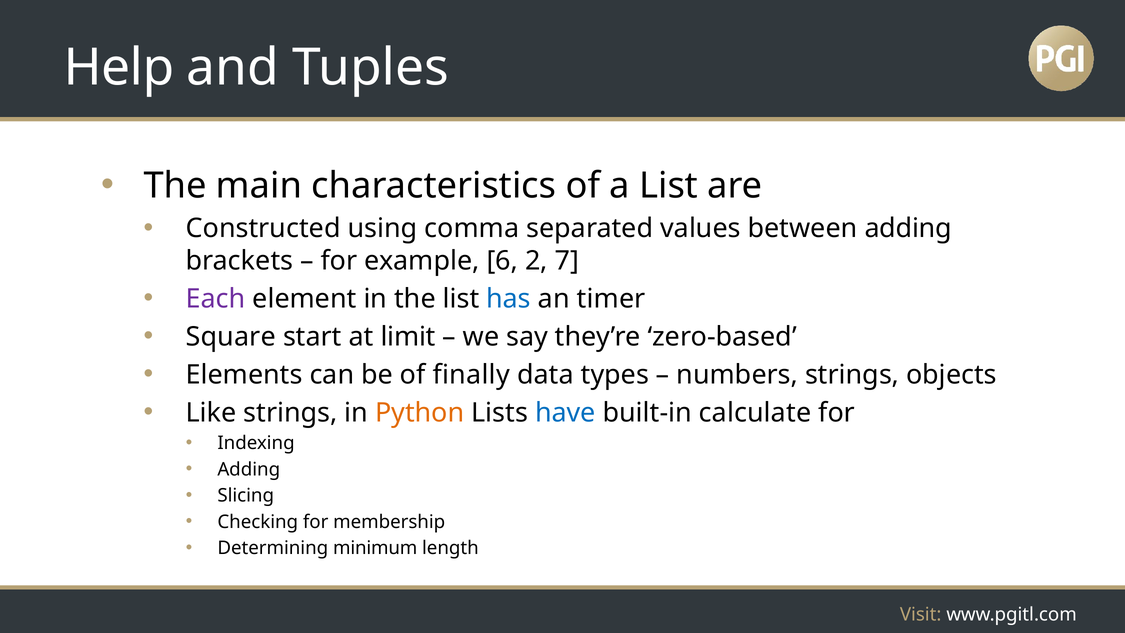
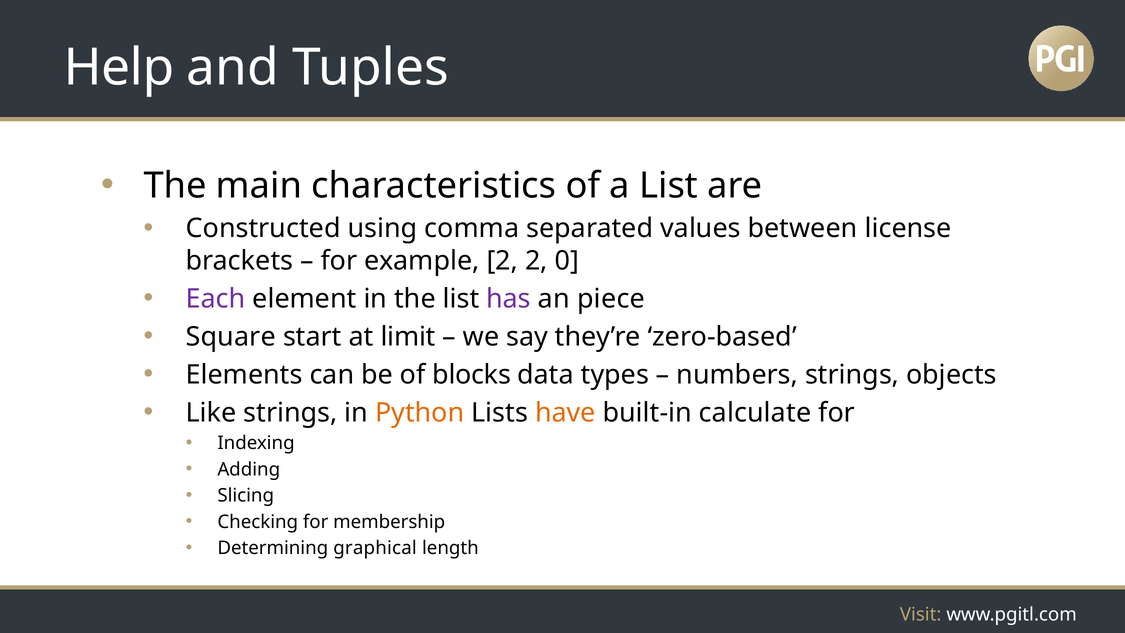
between adding: adding -> license (908, 228)
example 6: 6 -> 2 (502, 261)
7: 7 -> 0 (567, 261)
has colour: blue -> purple (509, 299)
timer: timer -> piece (611, 299)
finally: finally -> blocks (472, 375)
have colour: blue -> orange (565, 412)
minimum: minimum -> graphical (375, 548)
